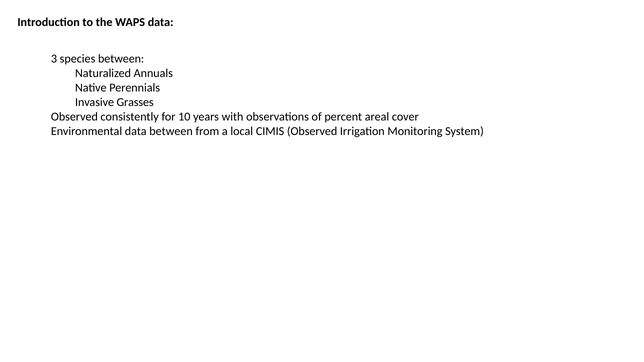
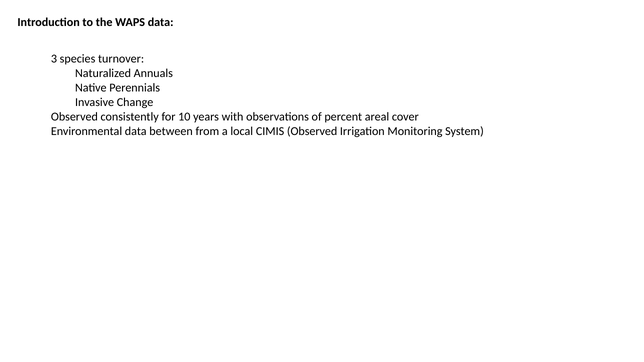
species between: between -> turnover (121, 59)
Grasses: Grasses -> Change (135, 102)
